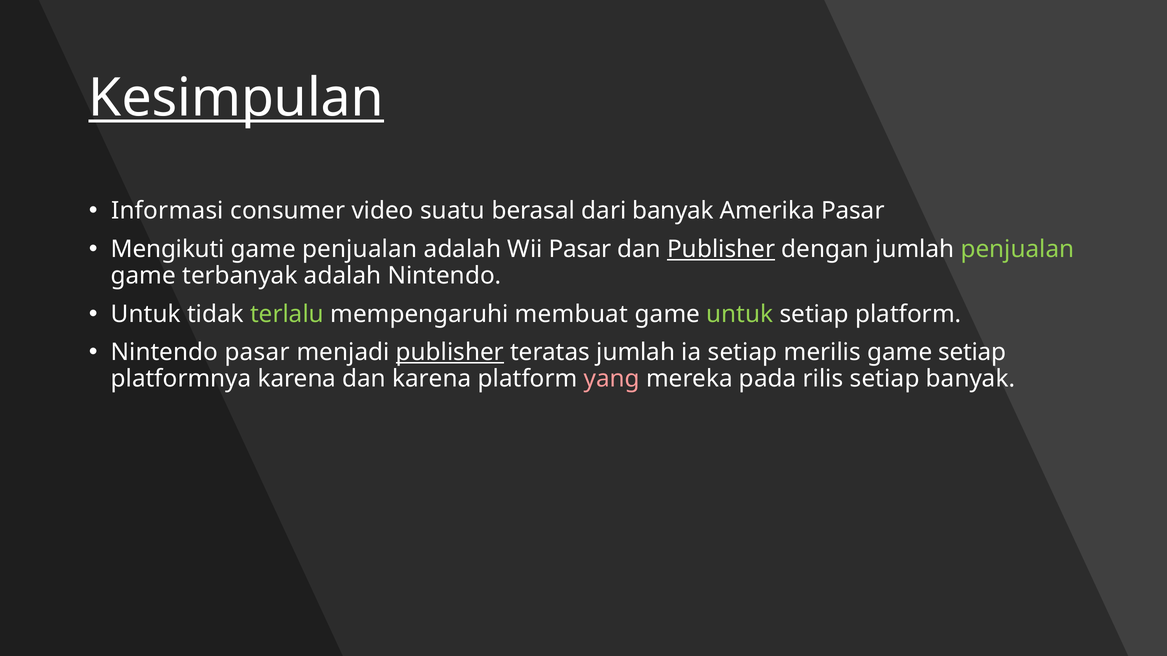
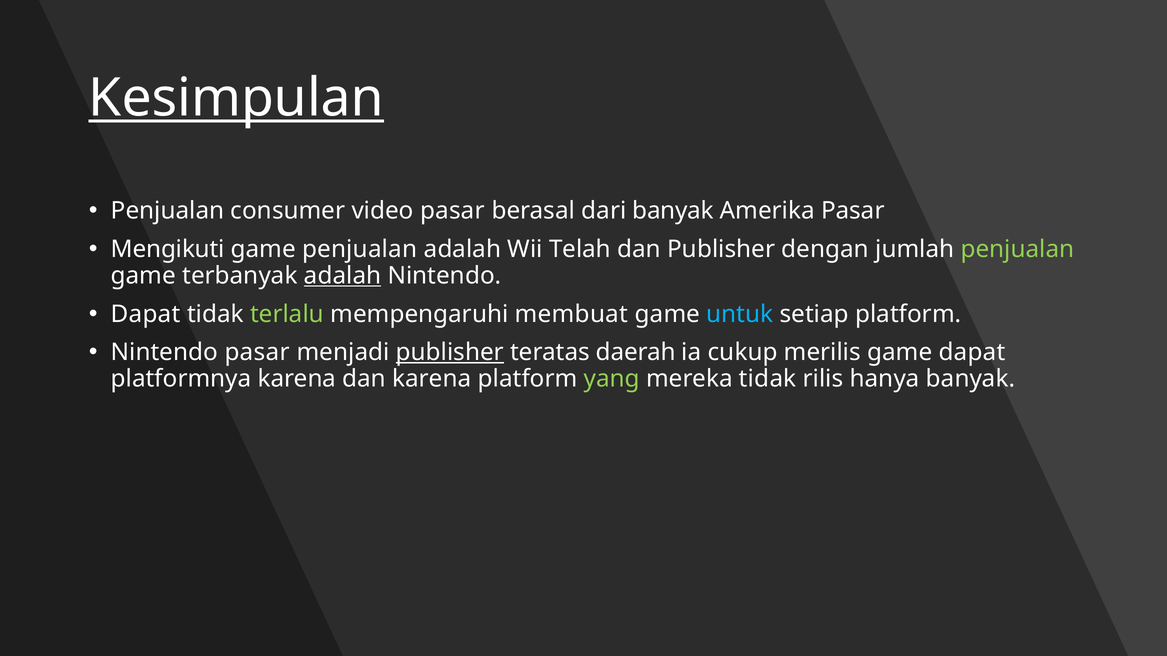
Informasi: Informasi -> Penjualan (168, 211)
video suatu: suatu -> pasar (452, 211)
Wii Pasar: Pasar -> Telah (580, 249)
Publisher underline: present -> none (721, 249)
adalah underline: none -> present (343, 276)
Untuk: Untuk -> Dapat (146, 314)
untuk colour: light green -> light blue (740, 314)
teratas jumlah: jumlah -> daerah (636, 353)
ia setiap: setiap -> cukup (743, 353)
game setiap: setiap -> dapat (972, 353)
yang colour: pink -> light green (612, 379)
mereka pada: pada -> tidak (768, 379)
rilis setiap: setiap -> hanya (885, 379)
